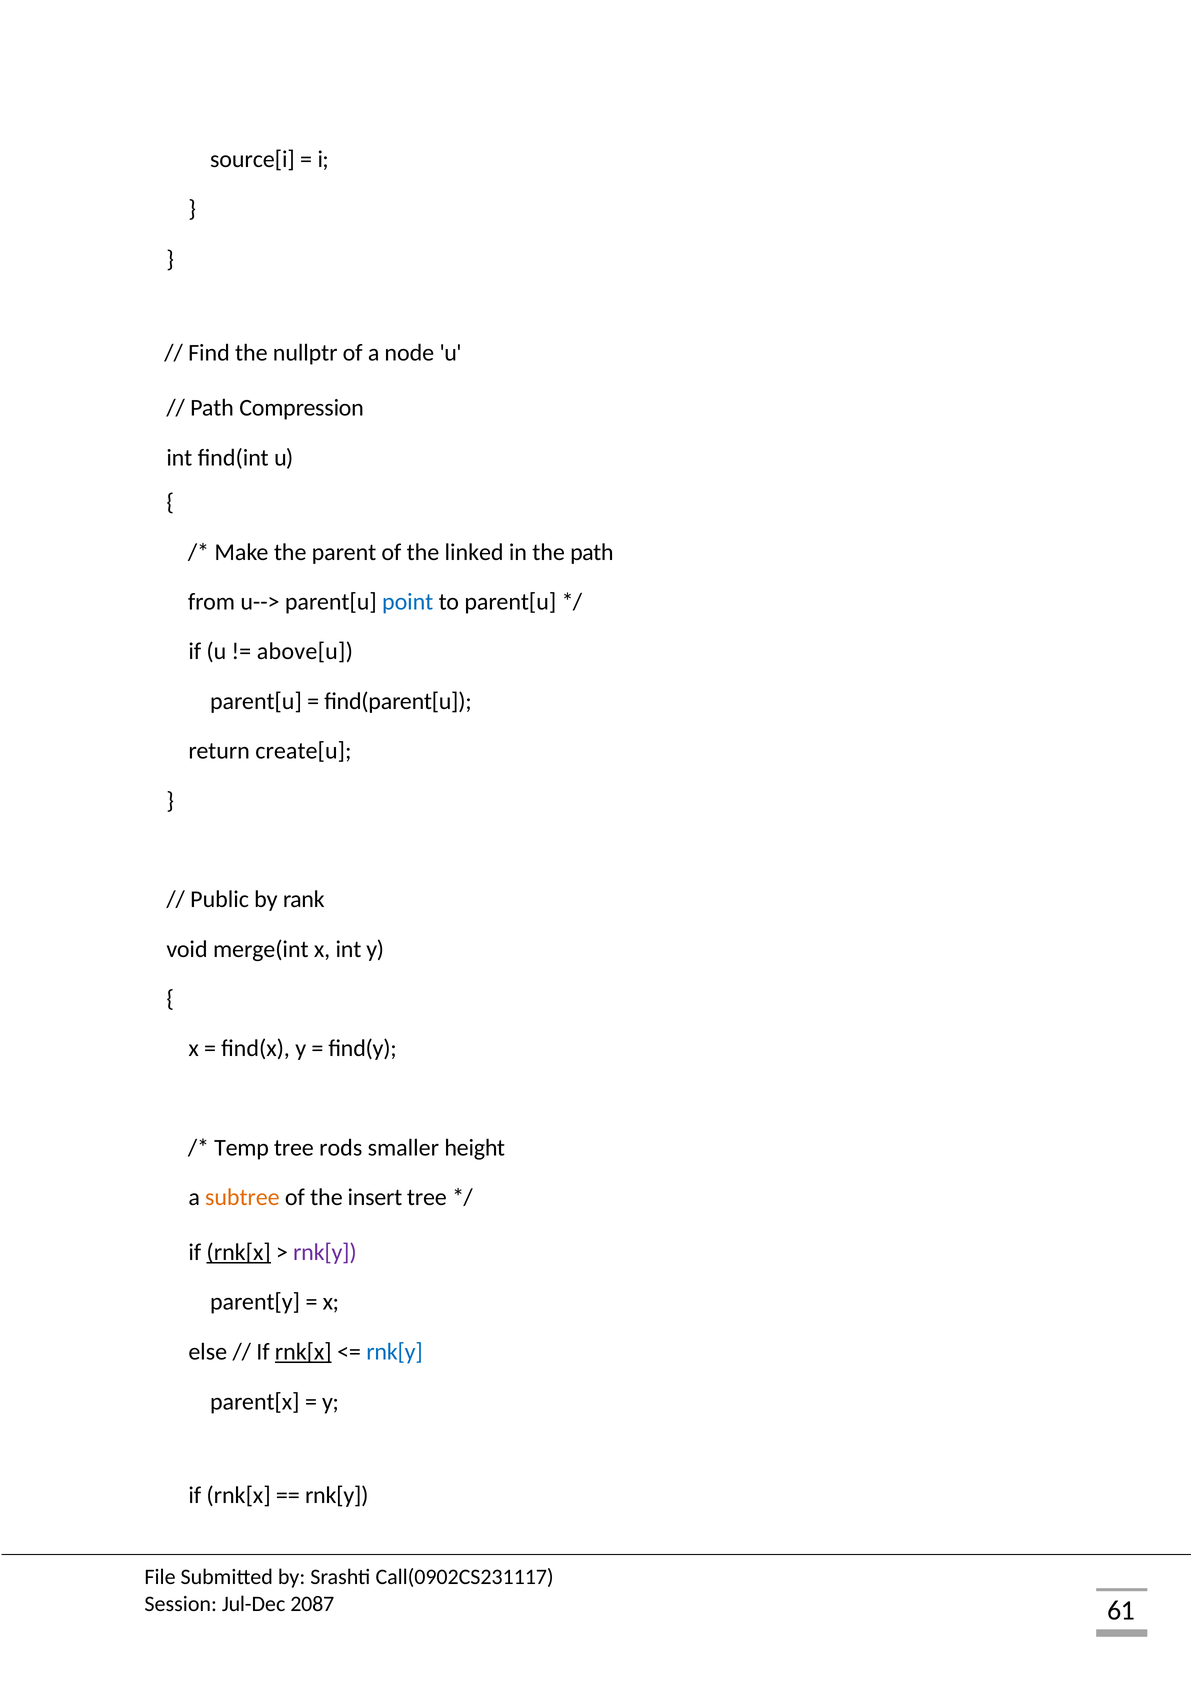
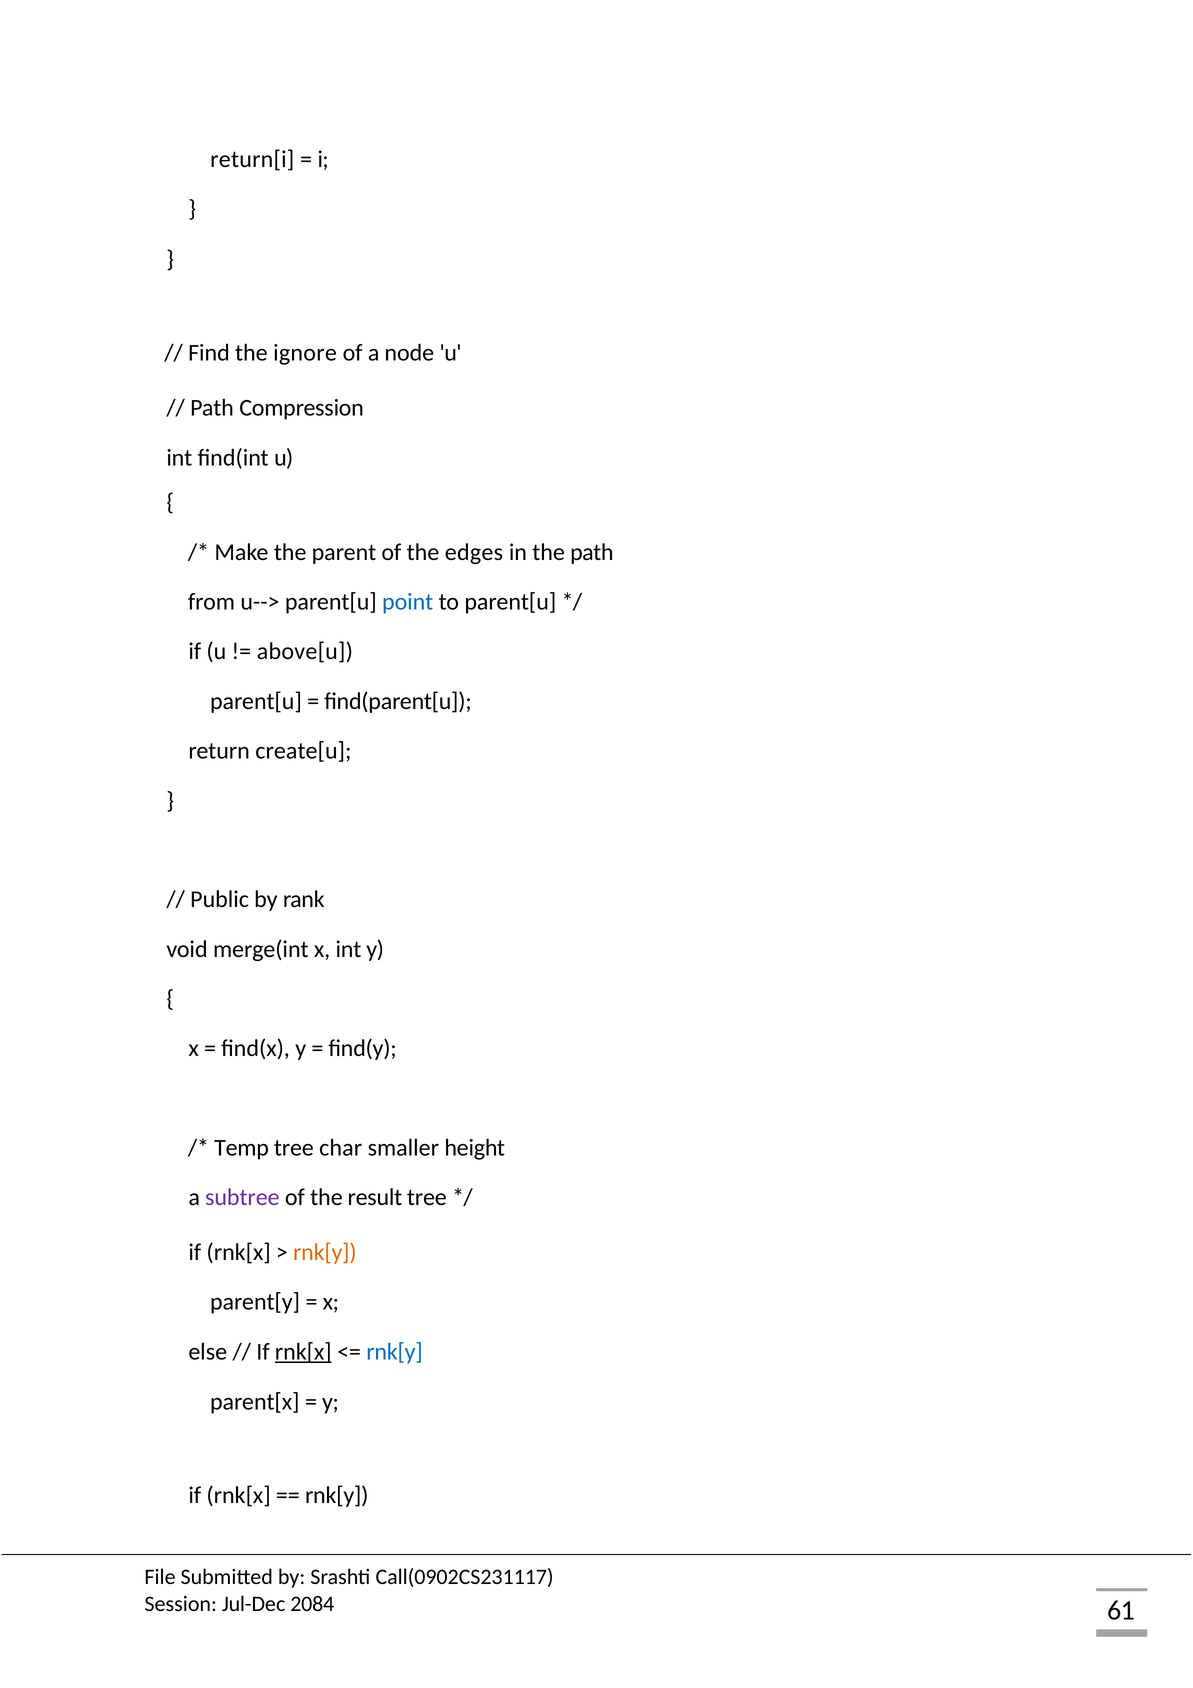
source[i: source[i -> return[i (252, 159)
nullptr: nullptr -> ignore (305, 353)
linked: linked -> edges (474, 552)
rods: rods -> char (341, 1148)
subtree colour: orange -> purple (242, 1198)
insert: insert -> result (375, 1198)
rnk[x underline: present -> none (239, 1252)
rnk[y colour: purple -> orange (325, 1252)
2087: 2087 -> 2084 (312, 1604)
